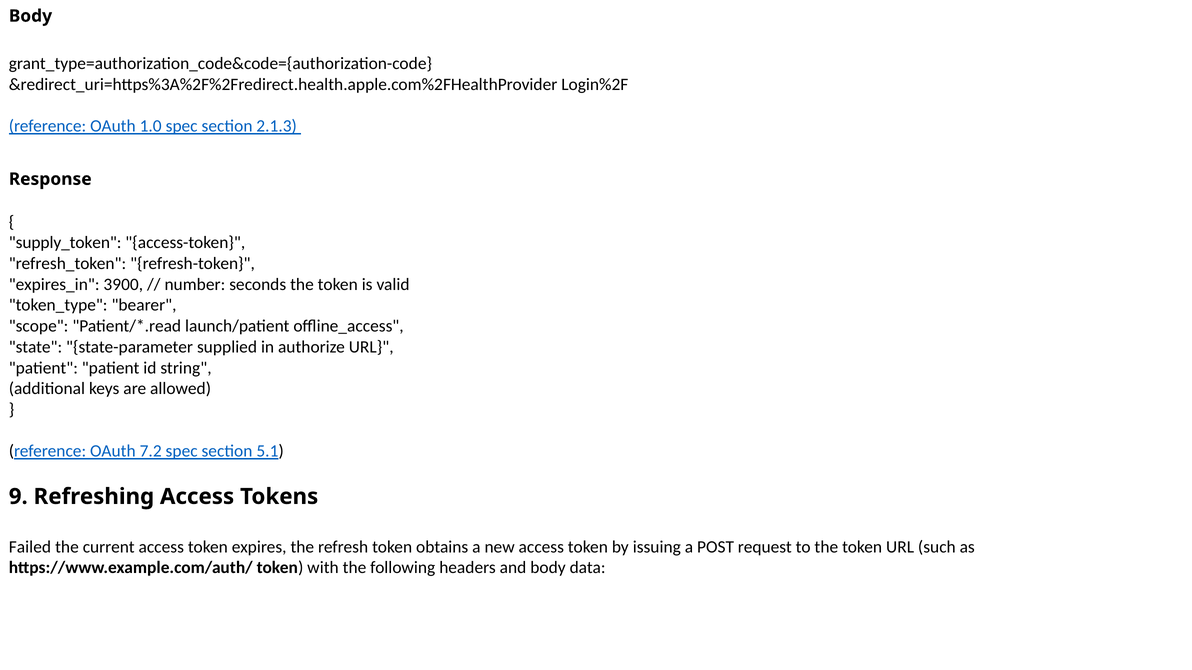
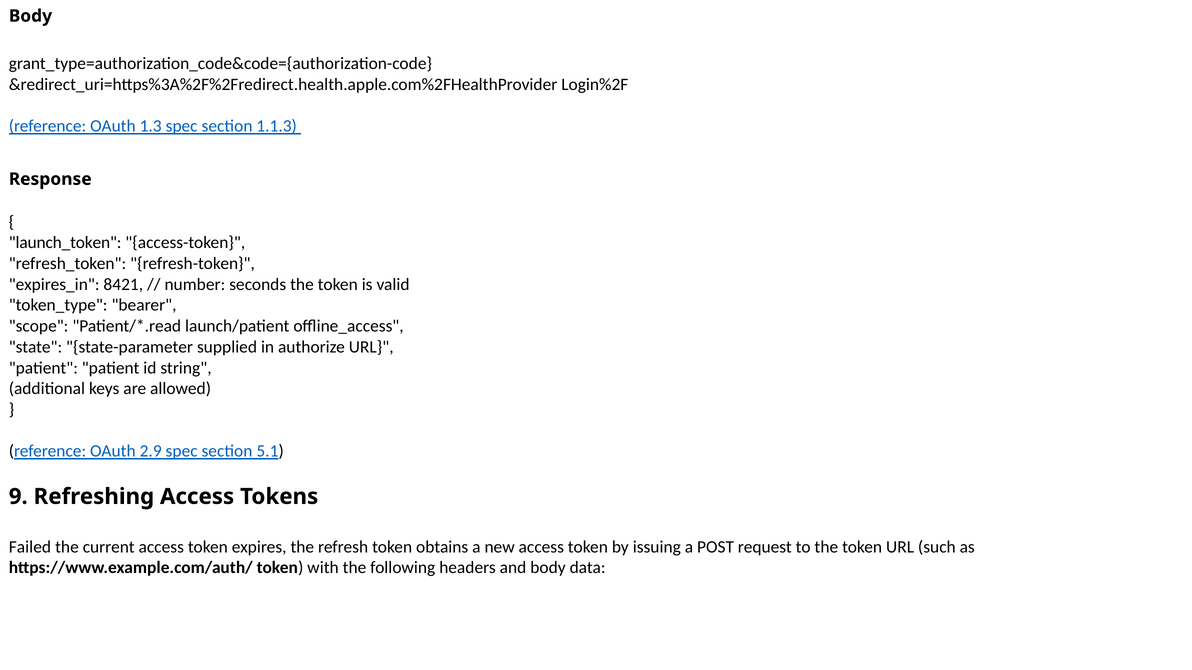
1.0: 1.0 -> 1.3 (151, 126)
2.1.3: 2.1.3 -> 1.1.3 (277, 126)
supply_token: supply_token -> launch_token (65, 243)
3900: 3900 -> 8421 (123, 285)
7.2: 7.2 -> 2.9 (151, 452)
